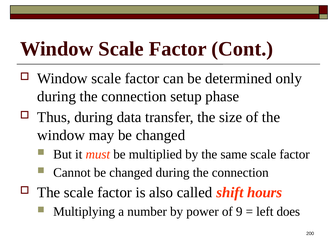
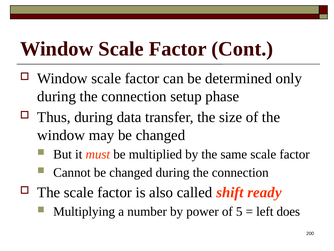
hours: hours -> ready (264, 192)
9: 9 -> 5 (239, 211)
